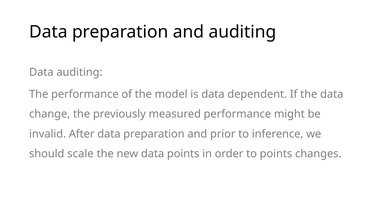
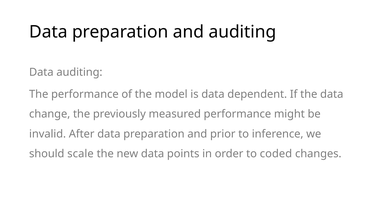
to points: points -> coded (276, 154)
